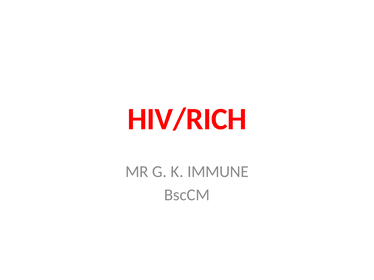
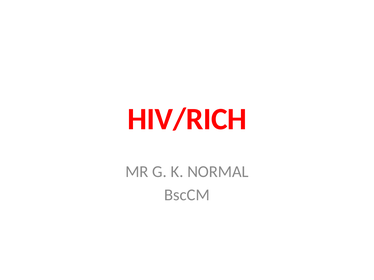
IMMUNE: IMMUNE -> NORMAL (218, 172)
